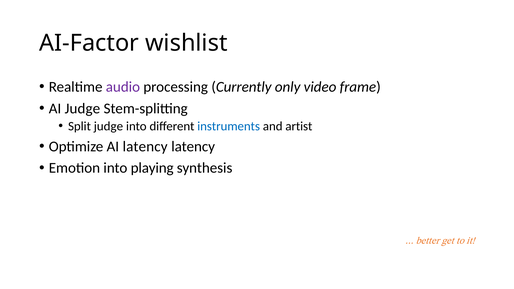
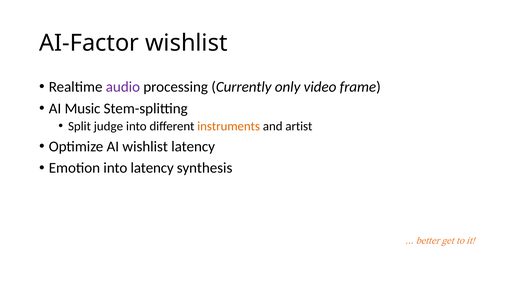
AI Judge: Judge -> Music (83, 108)
instruments colour: blue -> orange (229, 126)
AI latency: latency -> wishlist (145, 147)
into playing: playing -> latency (152, 168)
